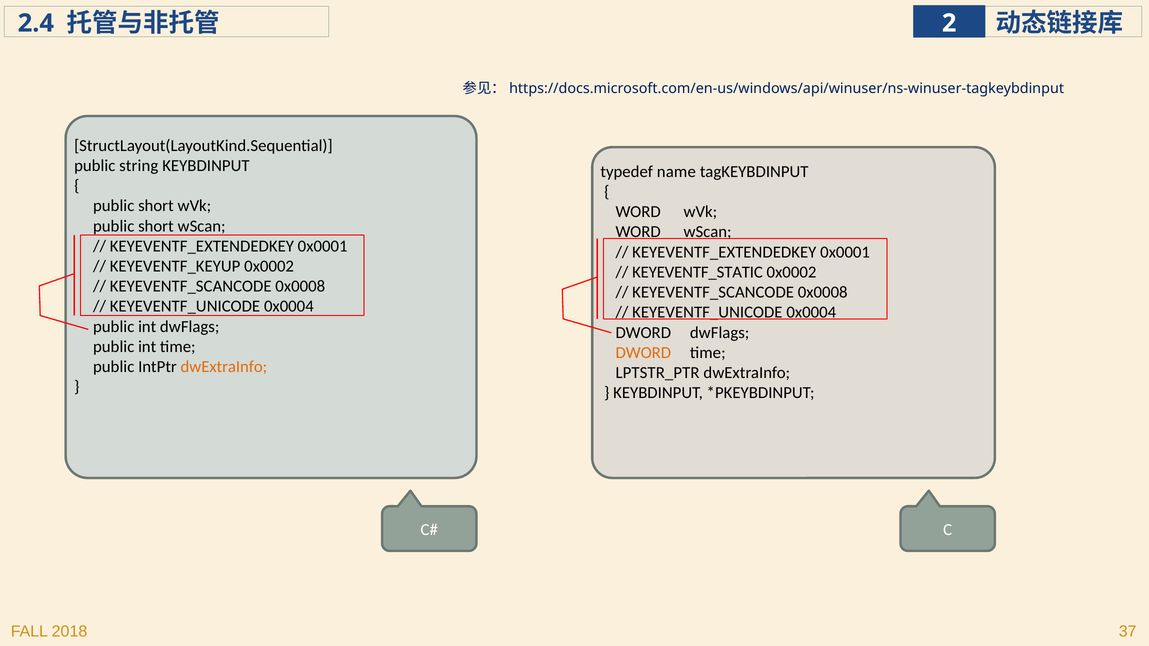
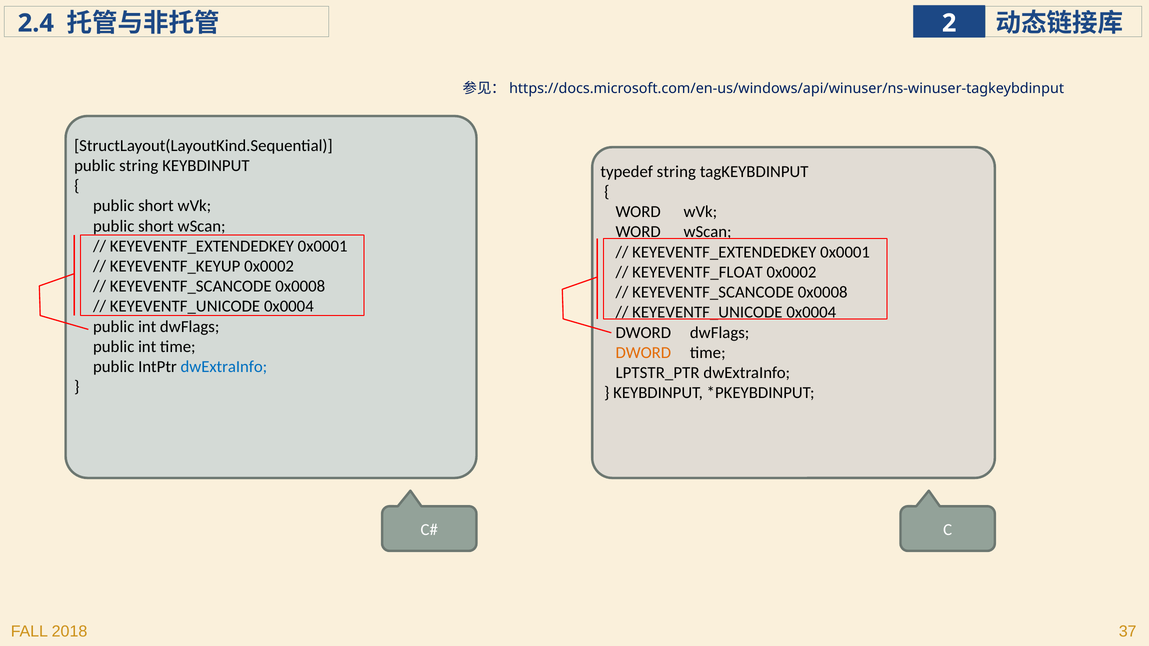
typedef name: name -> string (676, 172)
KEYEVENTF_STATIC: KEYEVENTF_STATIC -> KEYEVENTF_FLOAT (697, 272)
dwExtraInfo colour: orange -> blue (224, 367)
